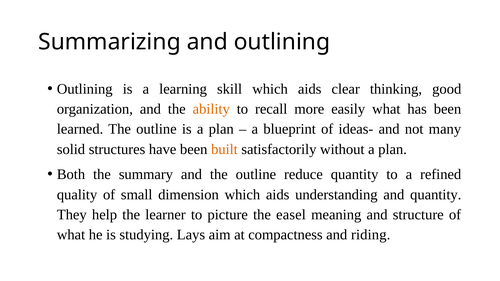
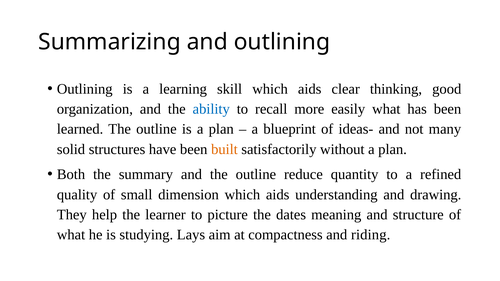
ability colour: orange -> blue (211, 109)
and quantity: quantity -> drawing (436, 195)
easel: easel -> dates (291, 215)
